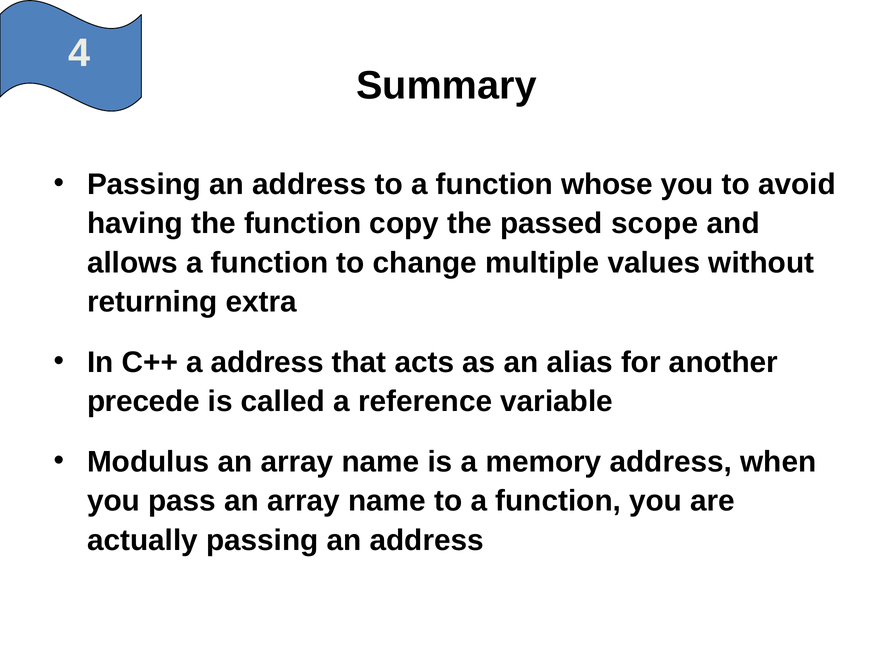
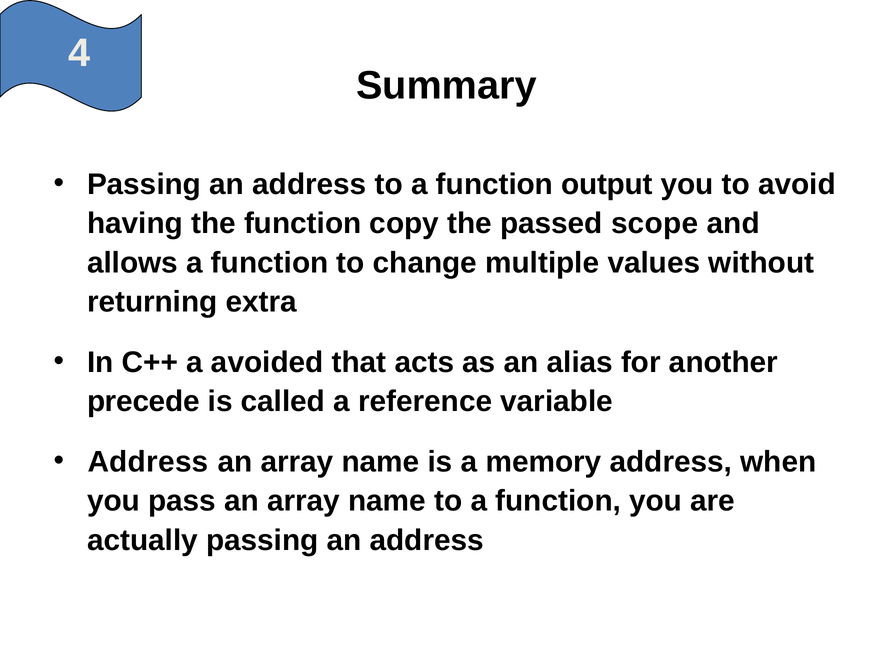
whose: whose -> output (607, 184)
a address: address -> avoided (267, 362)
Modulus: Modulus -> Address (148, 462)
